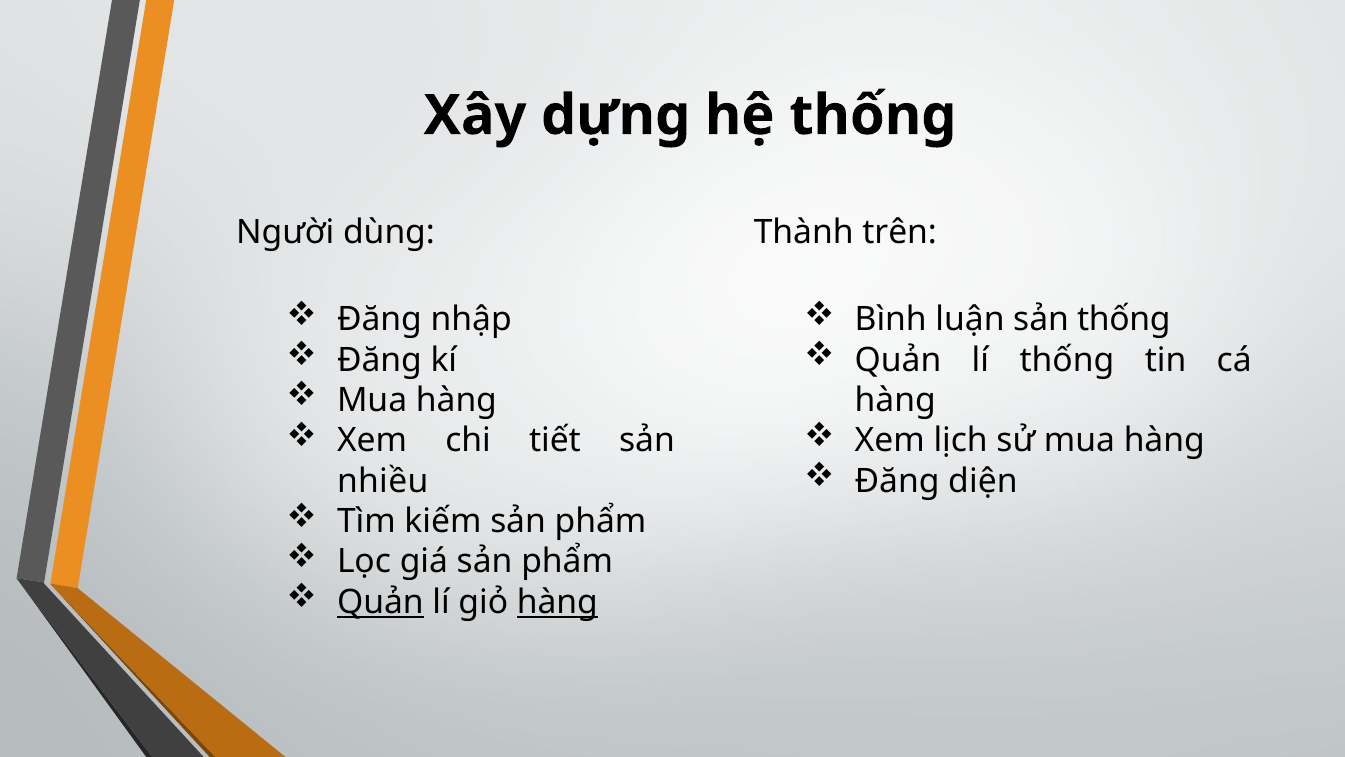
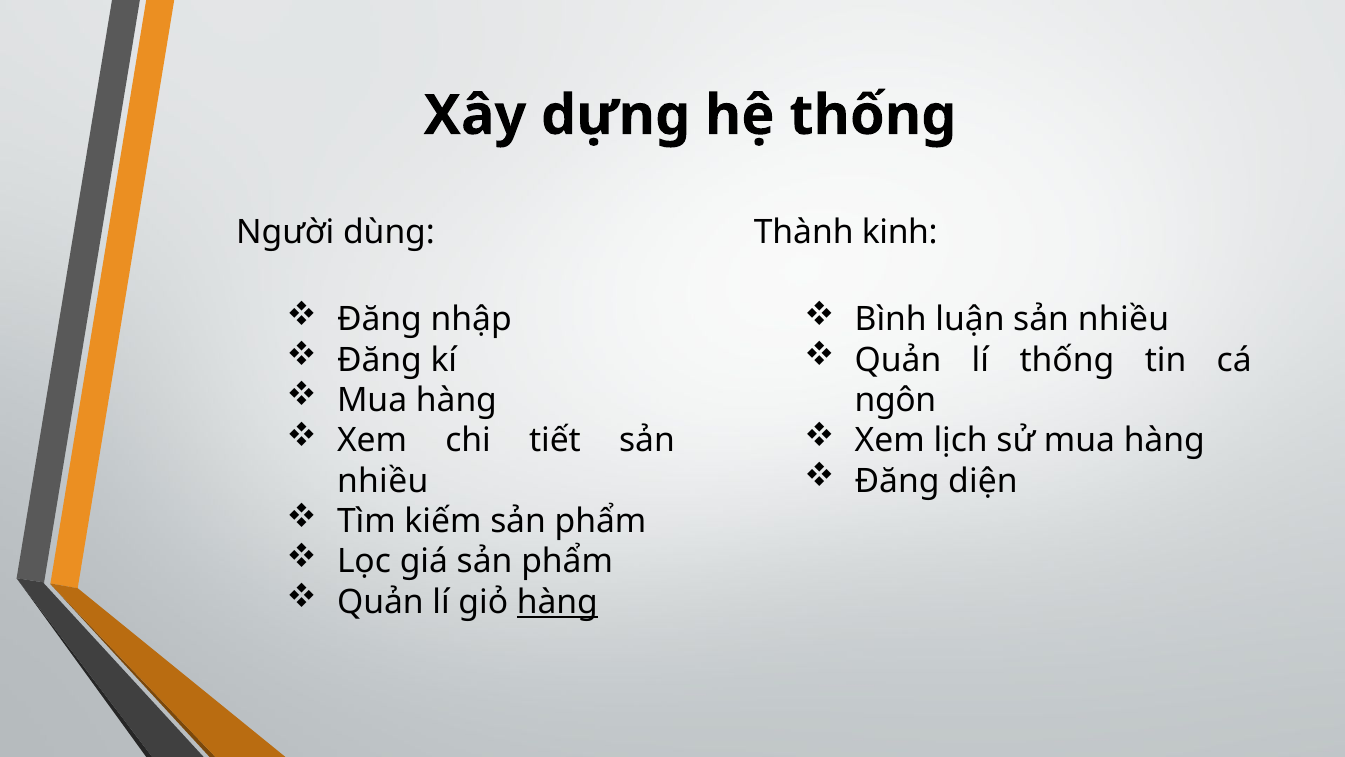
trên: trên -> kinh (900, 232)
luận sản thống: thống -> nhiều (1123, 319)
hàng: hàng -> ngôn (895, 400)
Quản underline: present -> none (380, 602)
